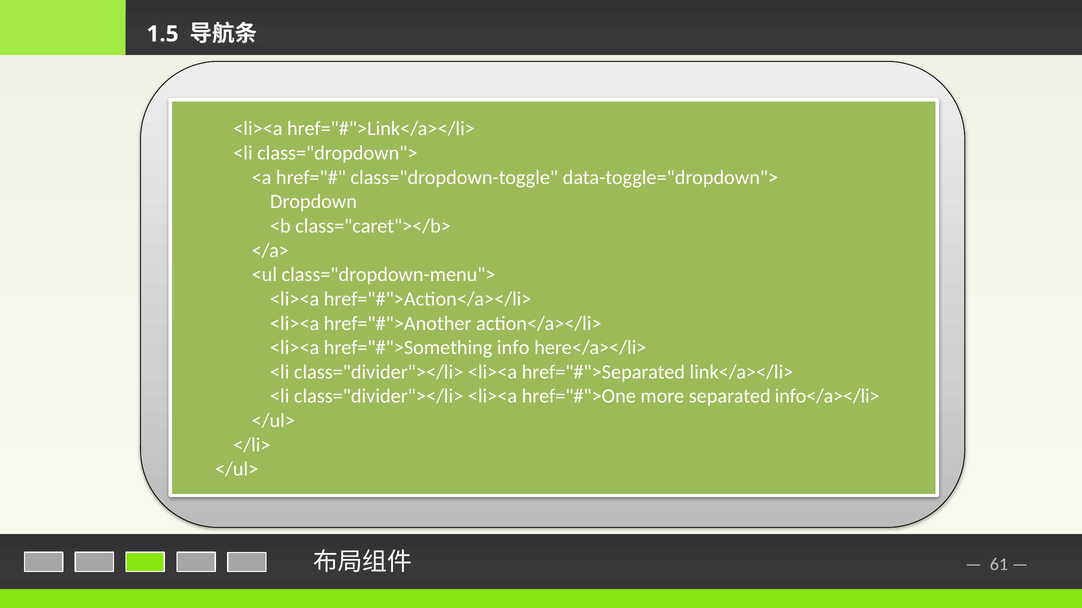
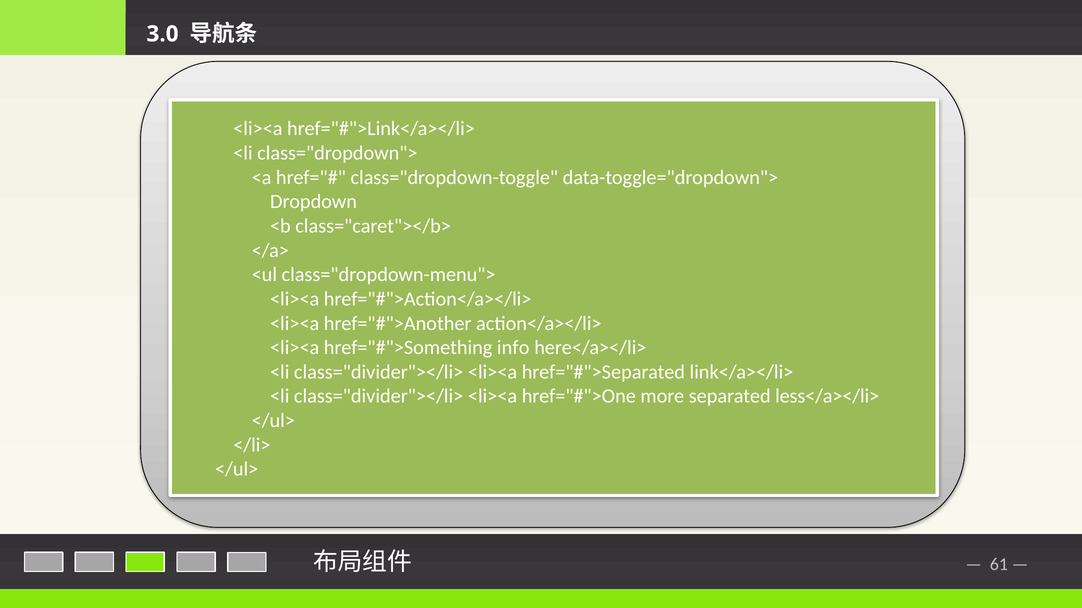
1.5: 1.5 -> 3.0 (163, 34)
info</a></li>: info</a></li> -> less</a></li> (827, 397)
